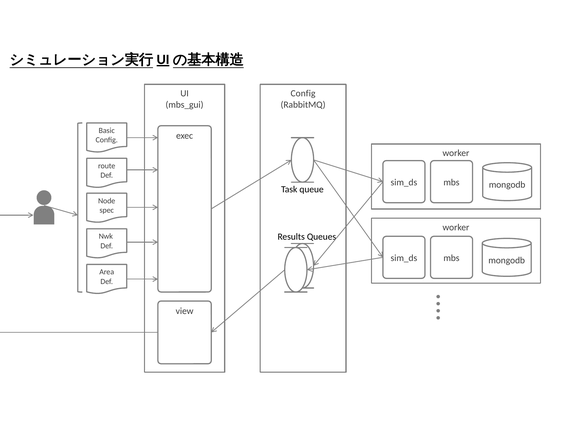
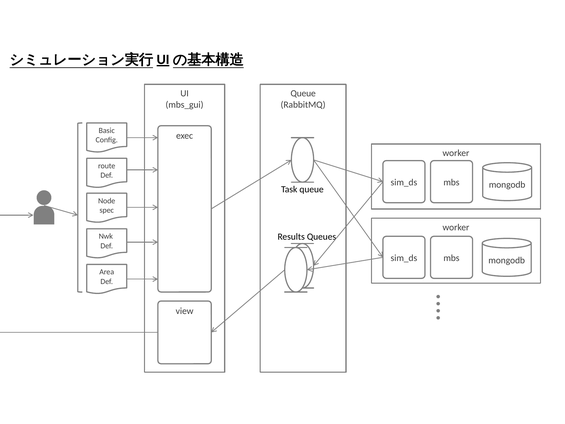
Config: Config -> Queue (303, 93)
